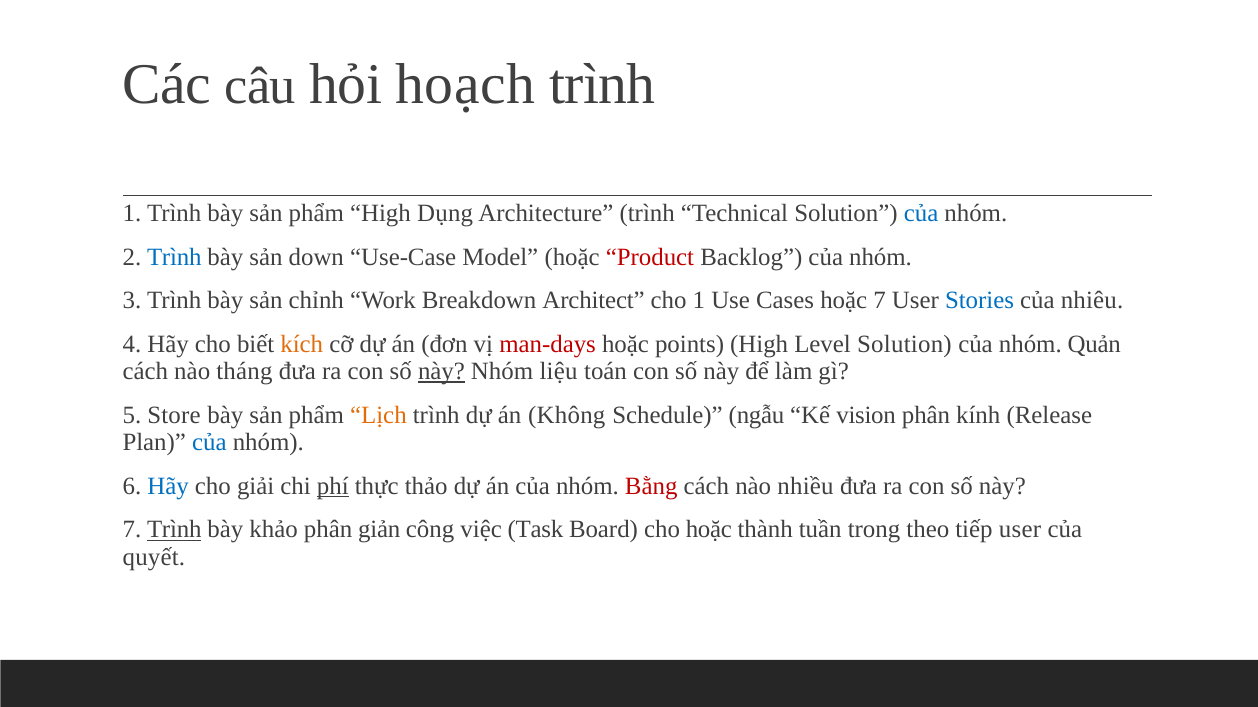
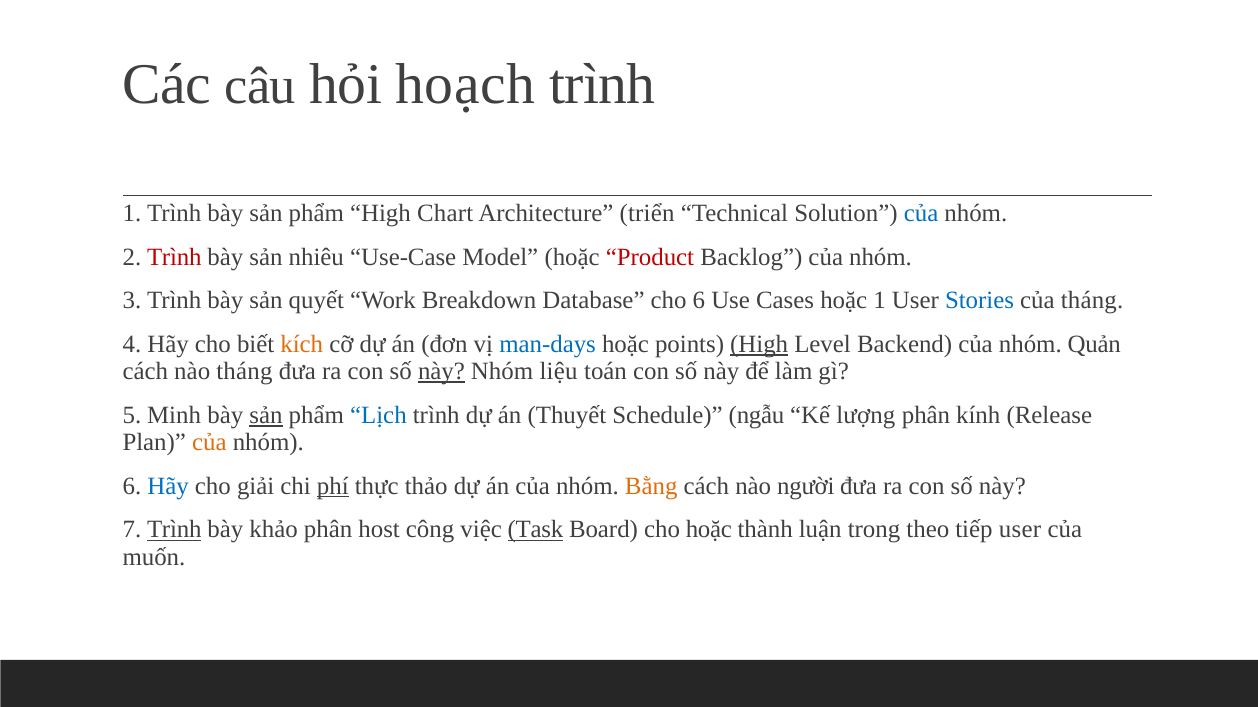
Dụng: Dụng -> Chart (445, 214)
Architecture trình: trình -> triển (647, 214)
Trình colour: blue -> red (174, 257)
down: down -> nhiêu (316, 257)
chỉnh: chỉnh -> quyết (316, 301)
Architect: Architect -> Database (593, 301)
cho 1: 1 -> 6 (699, 301)
hoặc 7: 7 -> 1 (879, 301)
của nhiêu: nhiêu -> tháng (1092, 301)
man-days colour: red -> blue (548, 345)
High underline: none -> present (759, 345)
Level Solution: Solution -> Backend (905, 345)
Store: Store -> Minh (174, 416)
sản underline: none -> present (266, 416)
Lịch colour: orange -> blue (378, 416)
Không: Không -> Thuyết (567, 416)
vision: vision -> lượng (866, 416)
của colour: blue -> orange (209, 443)
Bằng colour: red -> orange (651, 486)
nhiều: nhiều -> người (806, 486)
giản: giản -> host (379, 530)
Task underline: none -> present (535, 530)
tuần: tuần -> luận (820, 530)
quyết: quyết -> muốn (154, 557)
